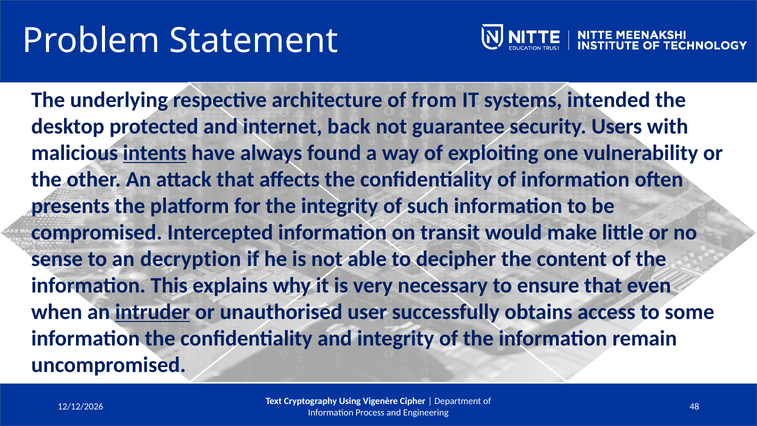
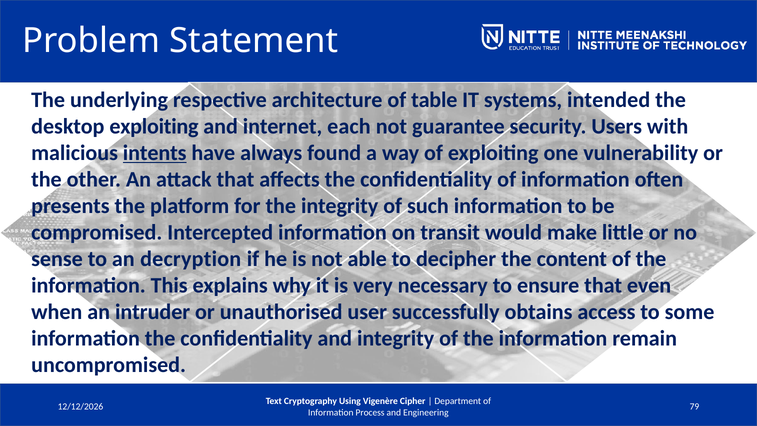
from: from -> table (434, 100)
desktop protected: protected -> exploiting (154, 126)
back: back -> each (349, 126)
intruder underline: present -> none (153, 312)
48: 48 -> 79 (694, 407)
